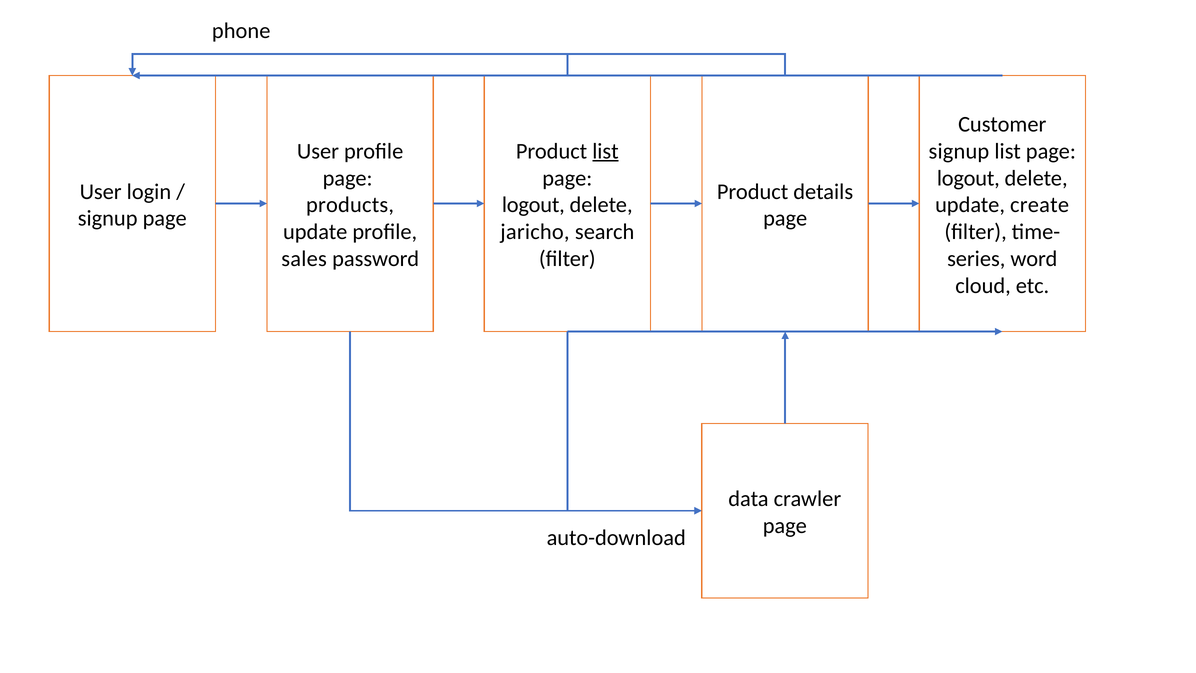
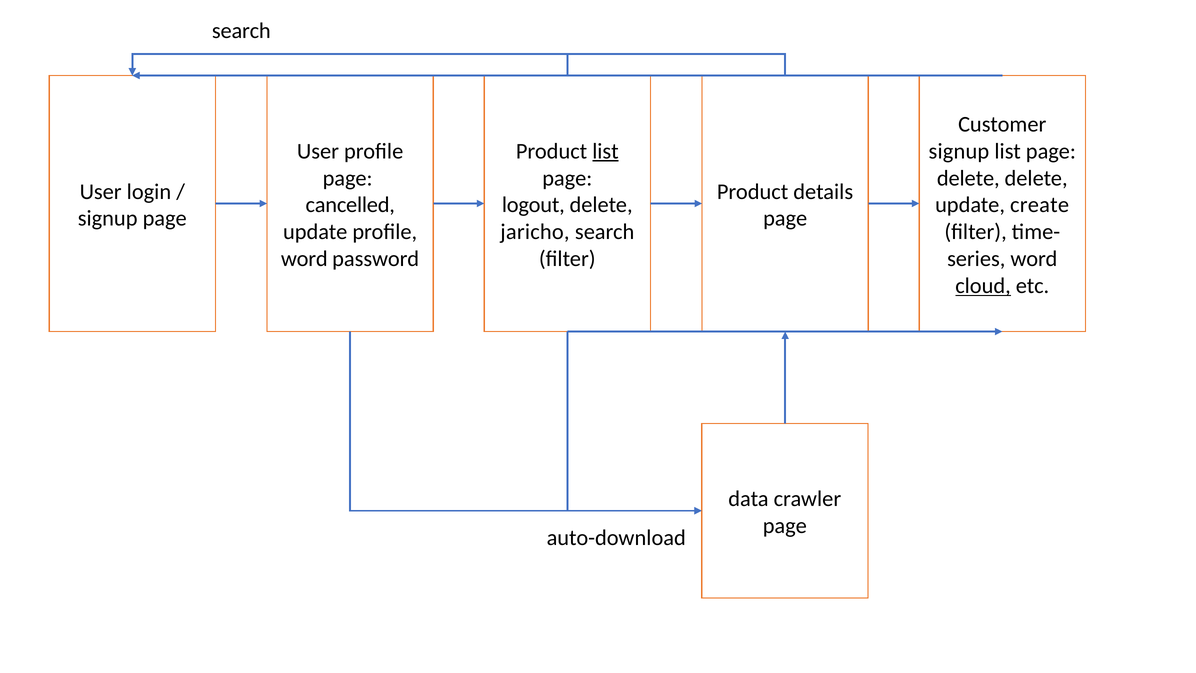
phone: phone -> search (241, 31)
logout: logout -> delete (968, 178)
products: products -> cancelled (350, 205)
sales: sales -> word (304, 259)
cloud underline: none -> present (983, 286)
